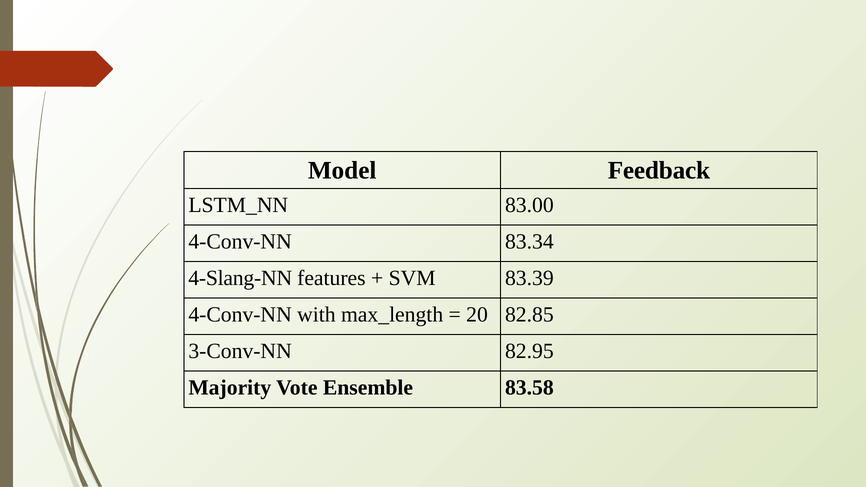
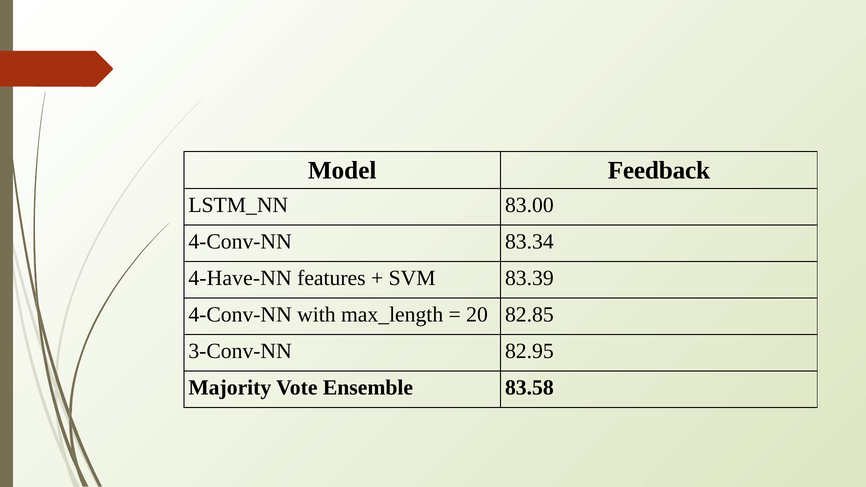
4-Slang-NN: 4-Slang-NN -> 4-Have-NN (240, 278)
